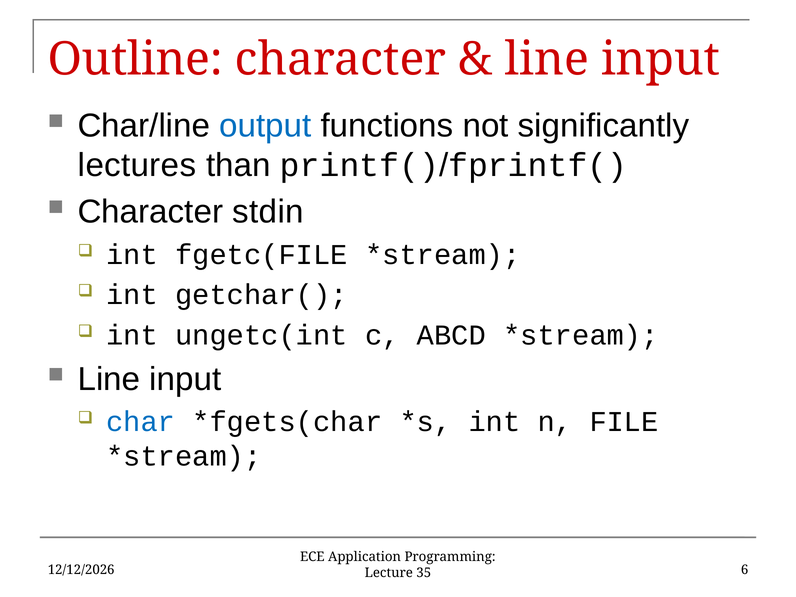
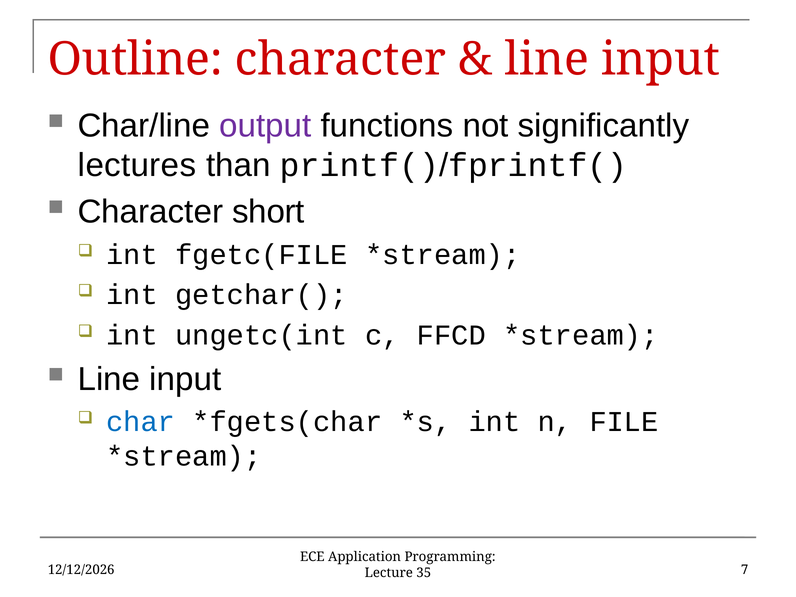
output colour: blue -> purple (265, 126)
stdin: stdin -> short (268, 212)
ABCD: ABCD -> FFCD (451, 335)
6: 6 -> 7 (745, 570)
